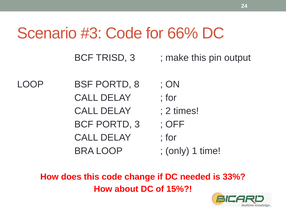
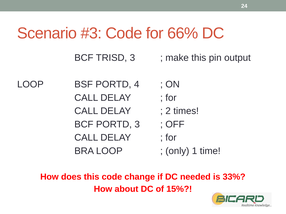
8: 8 -> 4 (137, 85)
